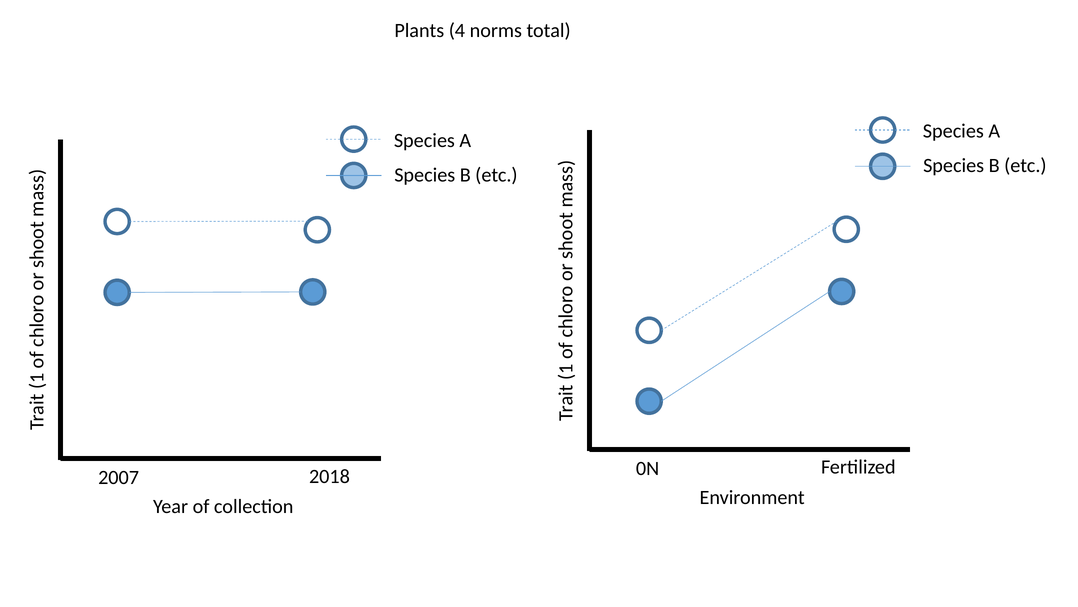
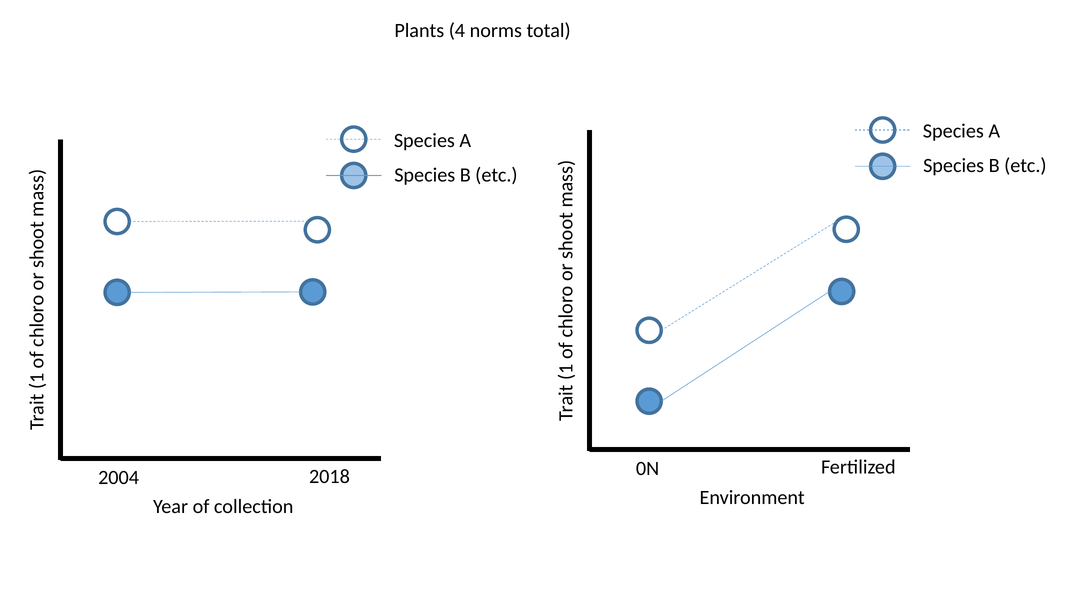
2007: 2007 -> 2004 (119, 477)
